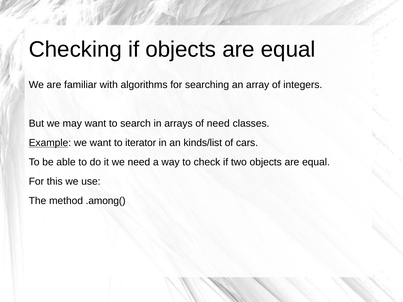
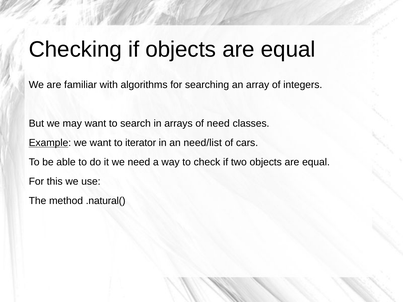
kinds/list: kinds/list -> need/list (203, 143)
.among(: .among( -> .natural( (106, 201)
